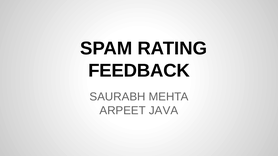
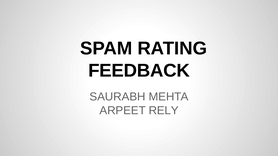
JAVA: JAVA -> RELY (164, 111)
